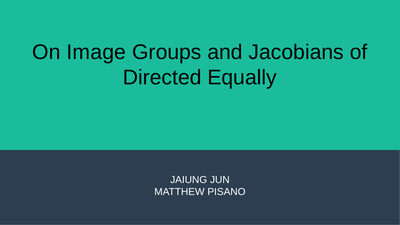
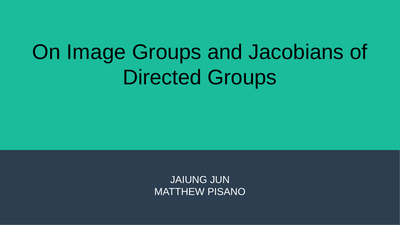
Directed Equally: Equally -> Groups (242, 78)
